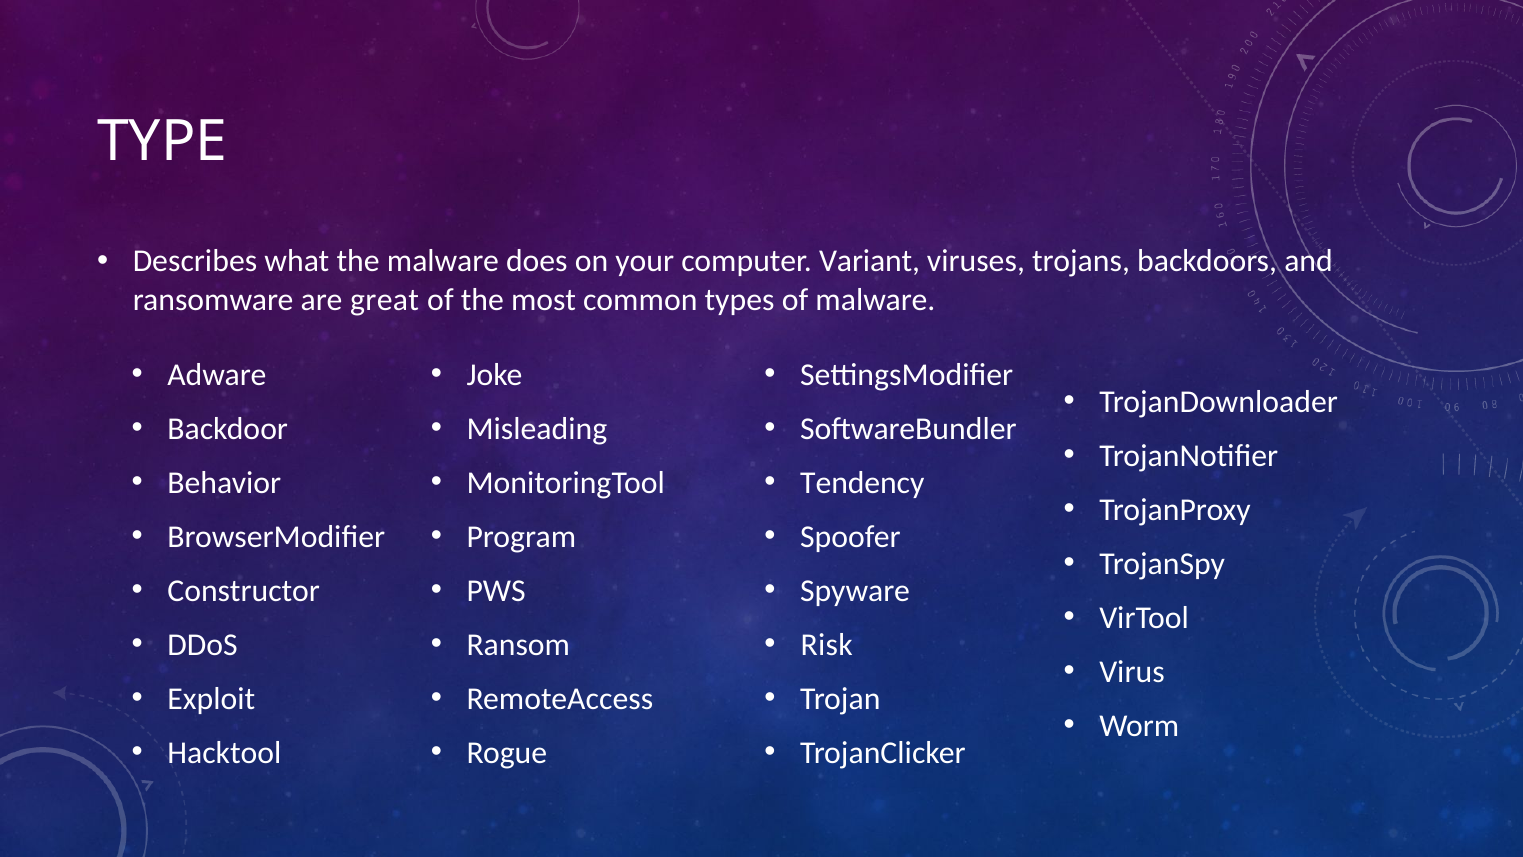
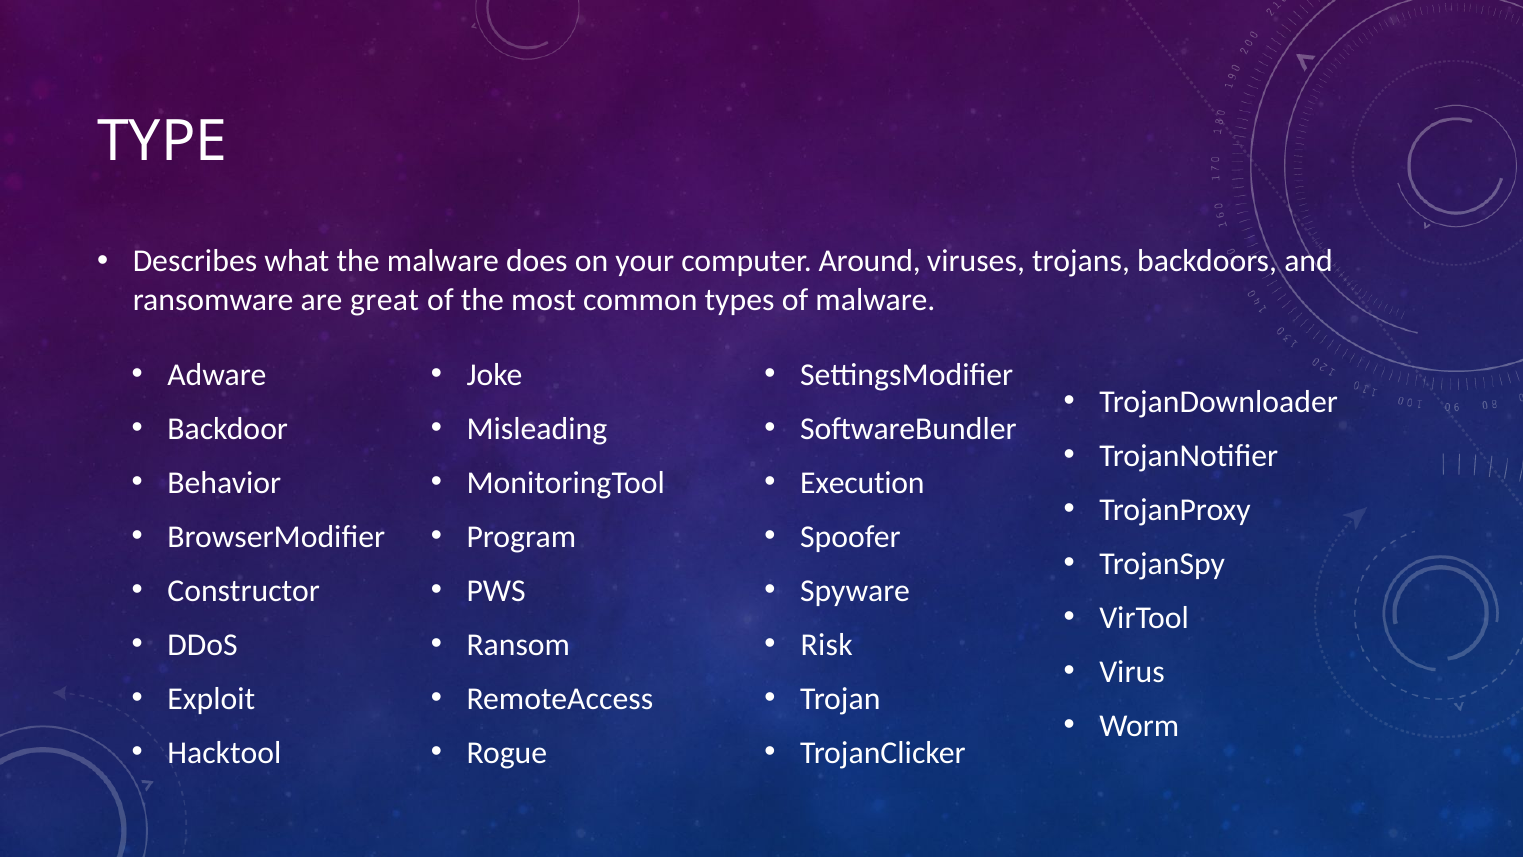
Variant: Variant -> Around (870, 261)
Tendency: Tendency -> Execution (862, 483)
